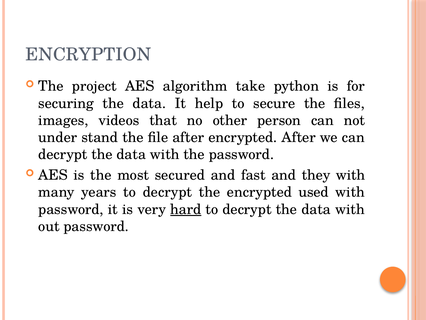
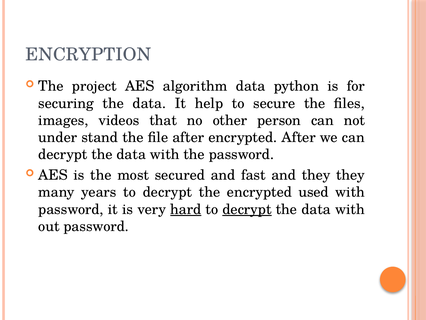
algorithm take: take -> data (251, 86)
they with: with -> they (350, 175)
decrypt underline: none -> present (247, 209)
